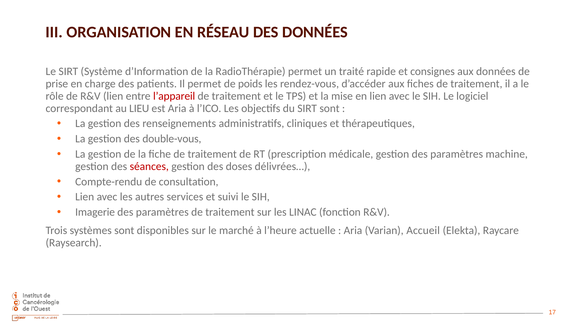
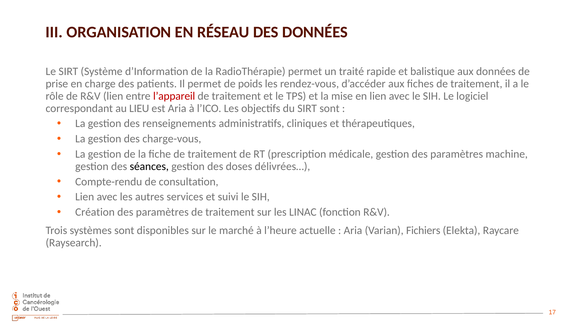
consignes: consignes -> balistique (433, 72)
double-vous: double-vous -> charge-vous (172, 139)
séances colour: red -> black (149, 166)
Imagerie: Imagerie -> Création (95, 212)
Accueil: Accueil -> Fichiers (423, 230)
